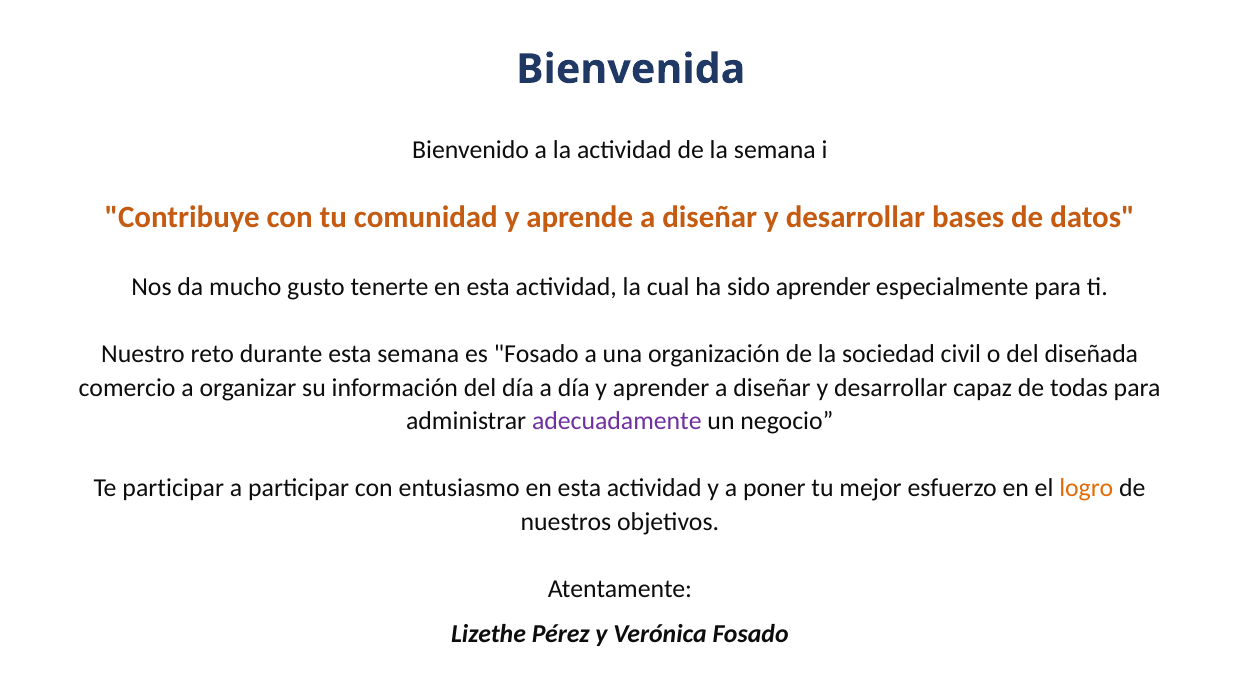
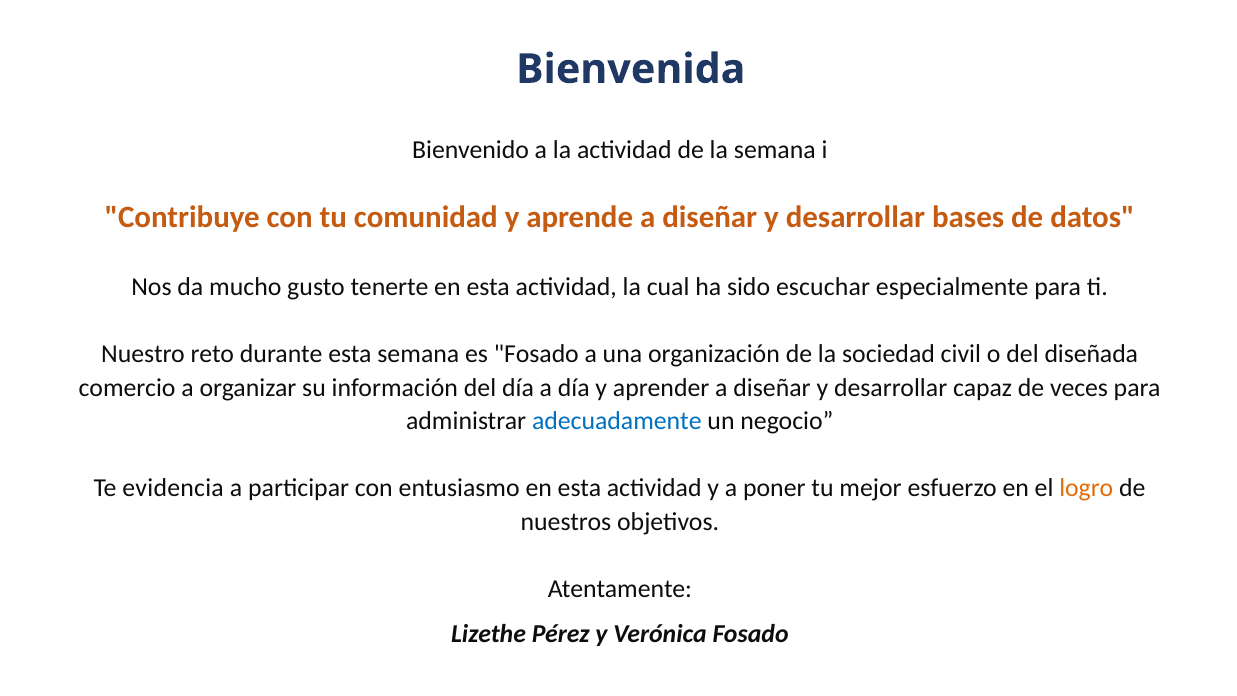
sido aprender: aprender -> escuchar (823, 287)
todas: todas -> veces (1079, 387)
adecuadamente colour: purple -> blue (617, 421)
Te participar: participar -> evidencia (173, 488)
